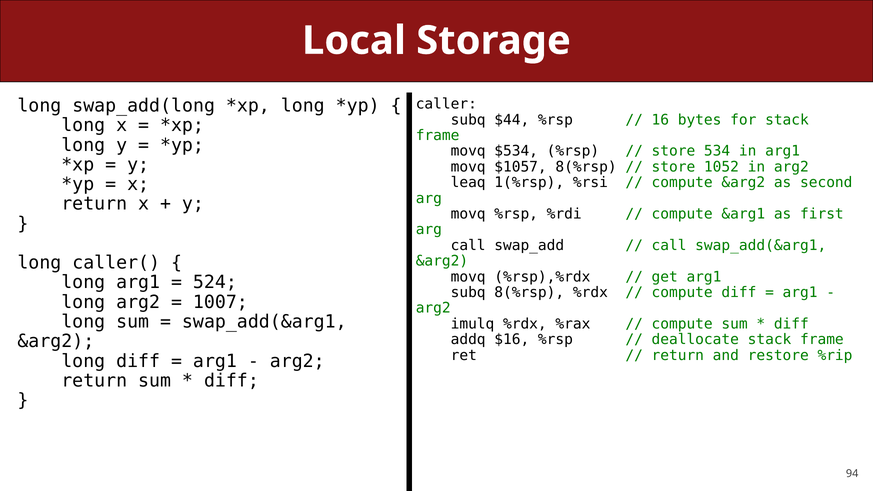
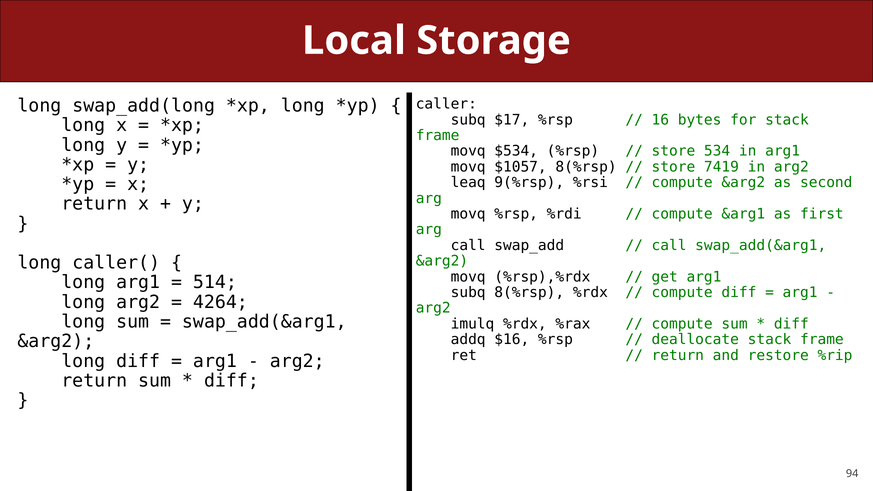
$44: $44 -> $17 (512, 120)
1052: 1052 -> 7419 (721, 167)
1(%rsp: 1(%rsp -> 9(%rsp (529, 183)
524: 524 -> 514 (215, 283)
1007: 1007 -> 4264 (220, 302)
